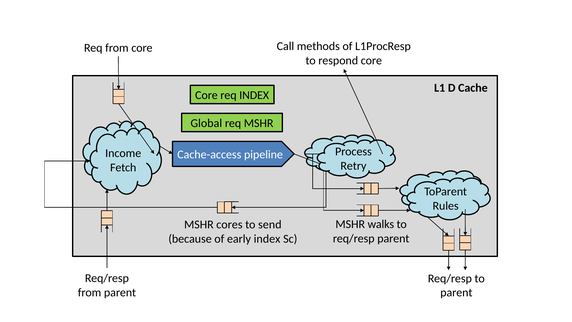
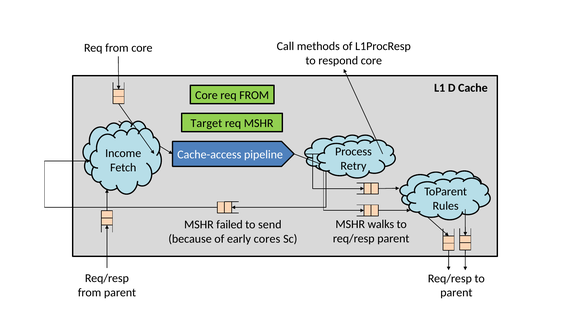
Core req INDEX: INDEX -> FROM (254, 95)
Global: Global -> Target (206, 123)
cores: cores -> failed (230, 224)
early index: index -> cores (267, 239)
